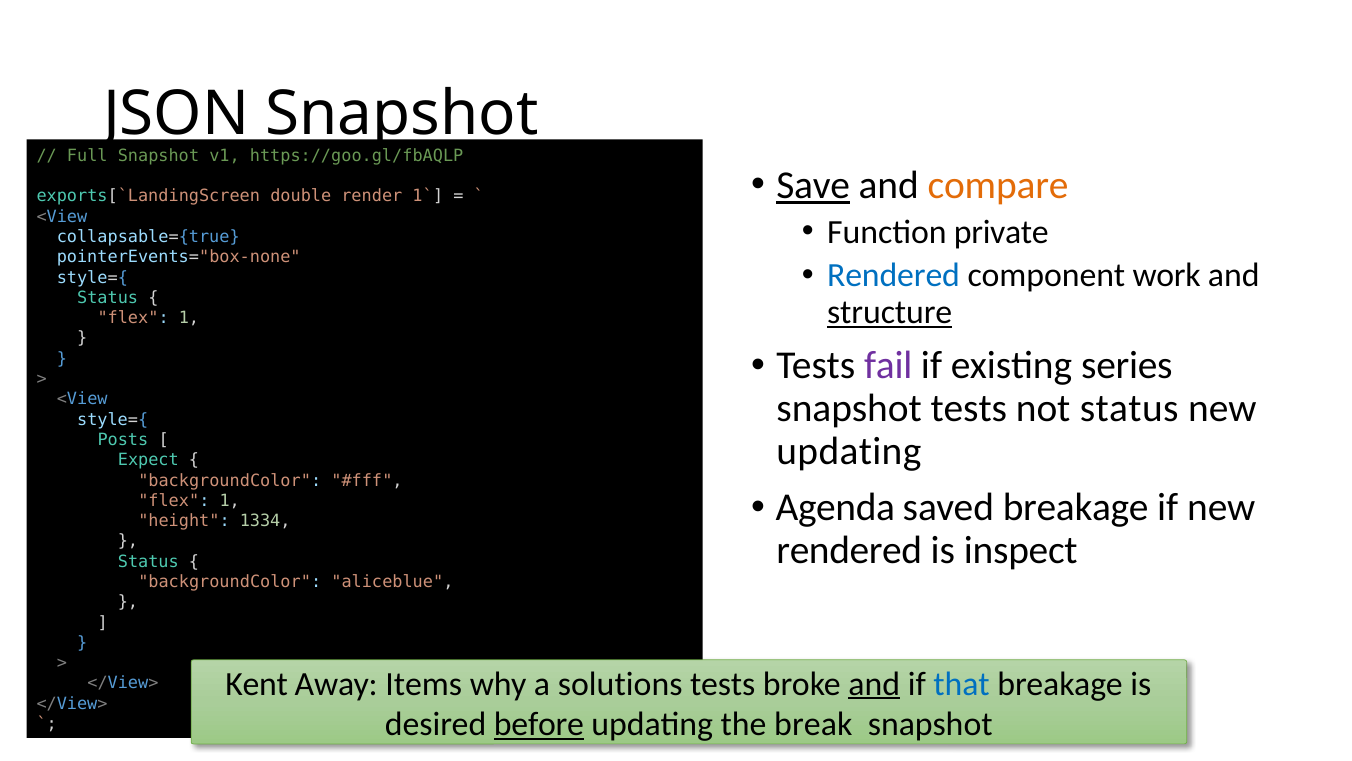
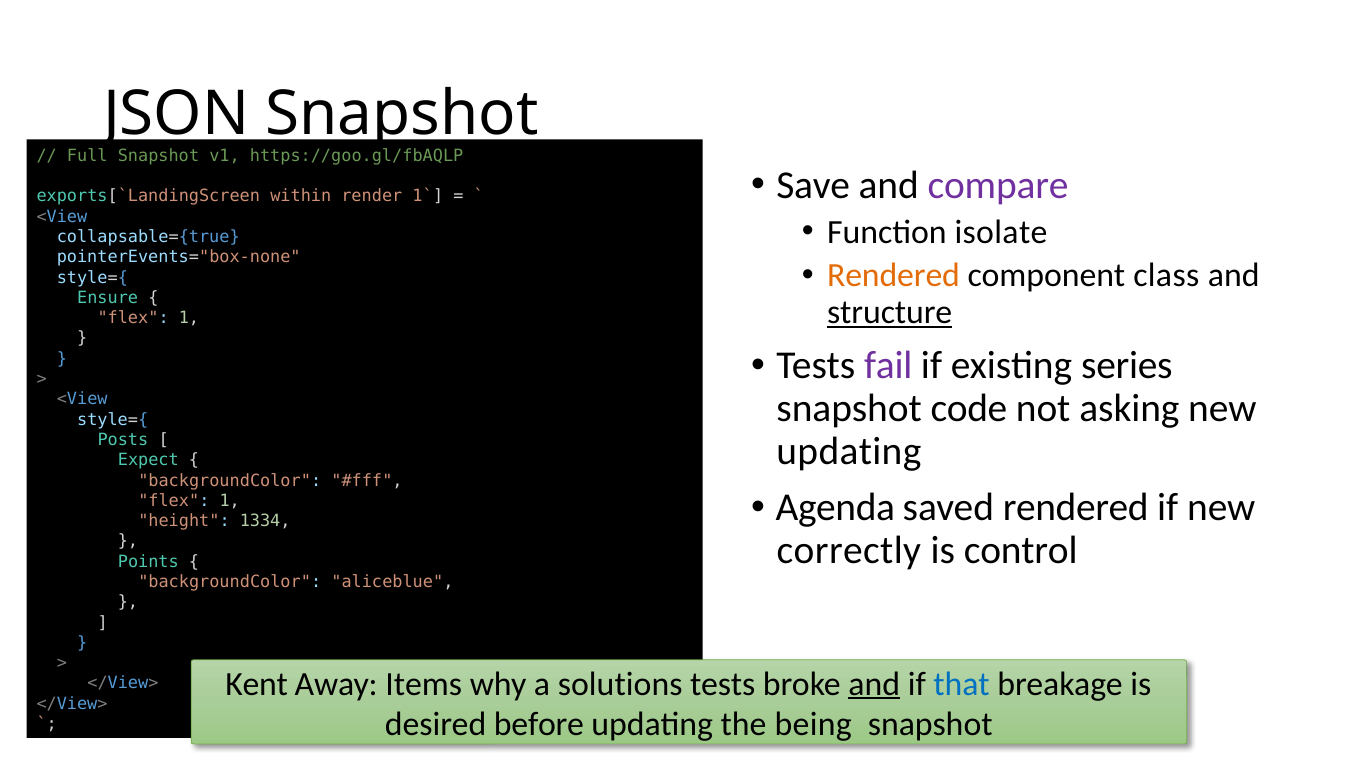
Save underline: present -> none (813, 185)
compare colour: orange -> purple (998, 185)
double: double -> within (301, 196)
private: private -> isolate (1001, 232)
Rendered colour: blue -> orange (894, 275)
work: work -> class (1166, 275)
Status: Status -> Ensure (108, 298)
snapshot tests: tests -> code (969, 408)
not status: status -> asking (1129, 408)
saved breakage: breakage -> rendered (1076, 507)
rendered: rendered -> correctly (849, 550)
inspect: inspect -> control (1021, 550)
Status: Status -> Points (148, 561)
before underline: present -> none (539, 724)
break: break -> being (813, 724)
